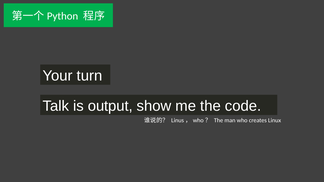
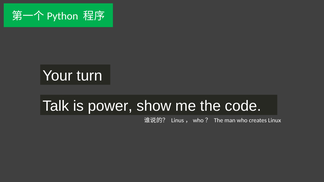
output: output -> power (110, 106)
